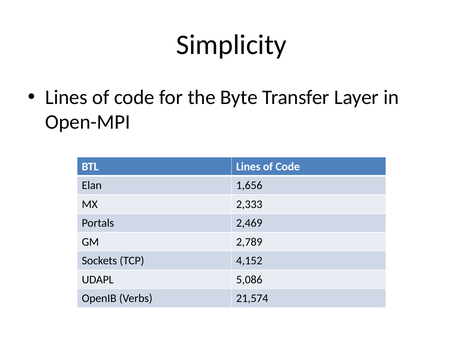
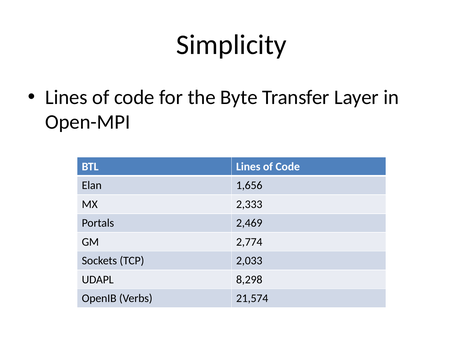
2,789: 2,789 -> 2,774 (249, 241)
4,152: 4,152 -> 2,033 (249, 260)
5,086: 5,086 -> 8,298 (249, 279)
